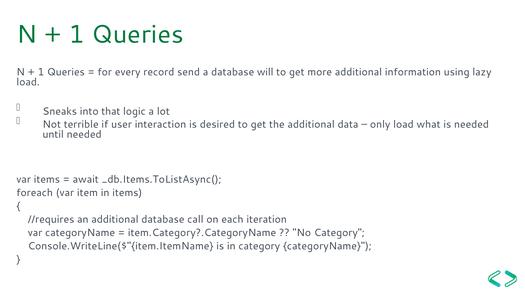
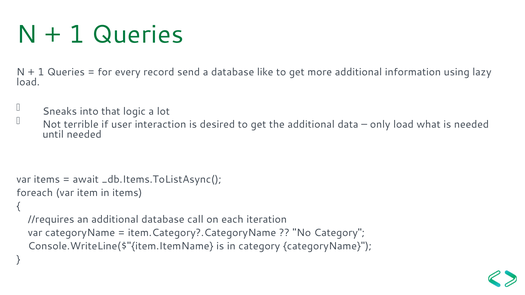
will: will -> like (265, 72)
